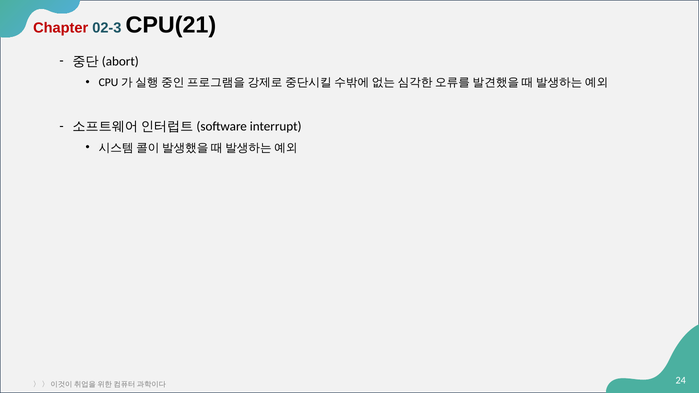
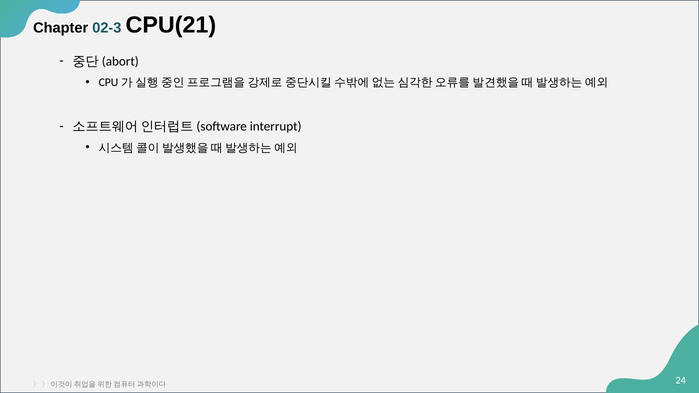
Chapter colour: red -> black (61, 28)
